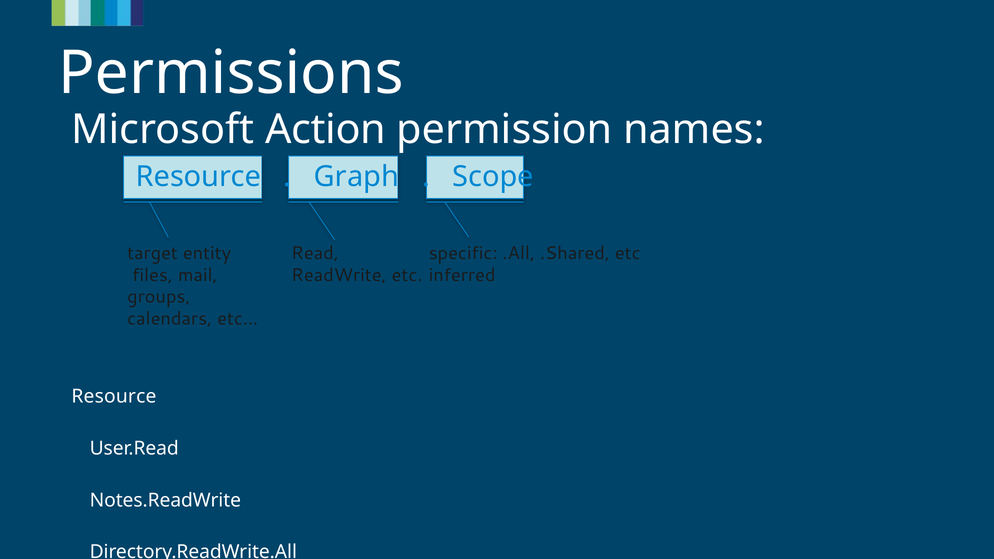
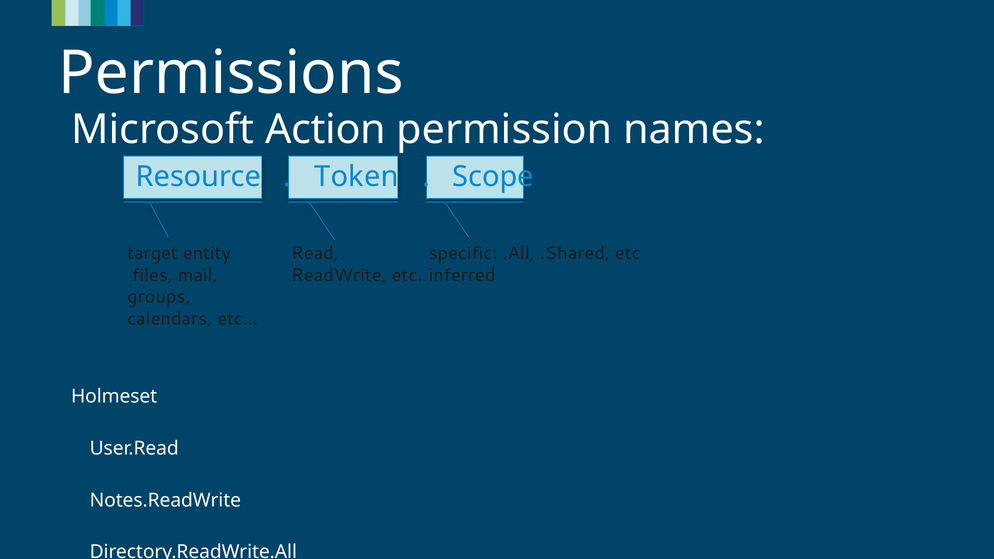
Graph: Graph -> Token (356, 177)
Resource: Resource -> Holmeset (114, 396)
